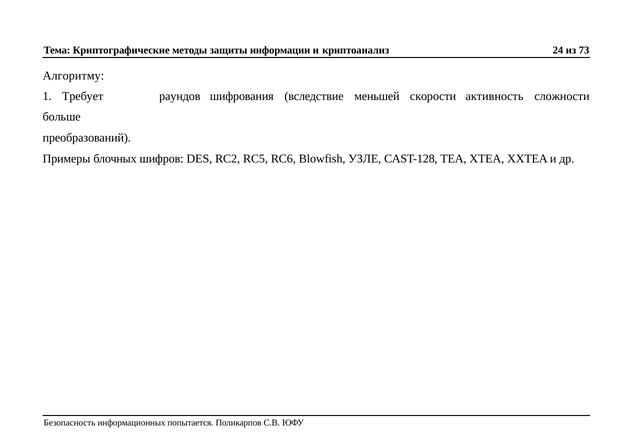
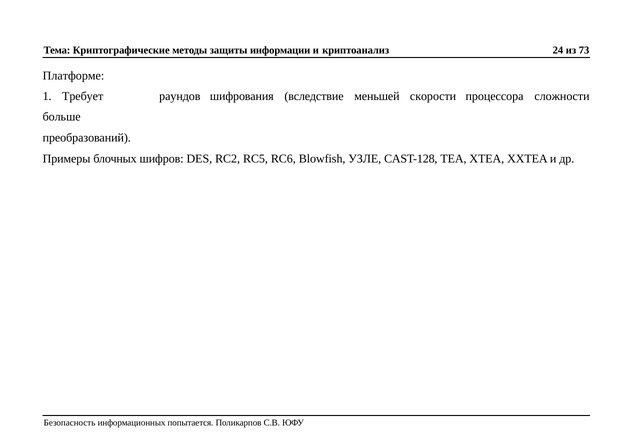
Алгоритму: Алгоритму -> Платформе (73, 76)
активность: активность -> процессора (495, 96)
